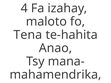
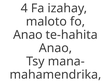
Tena: Tena -> Anao (28, 35)
